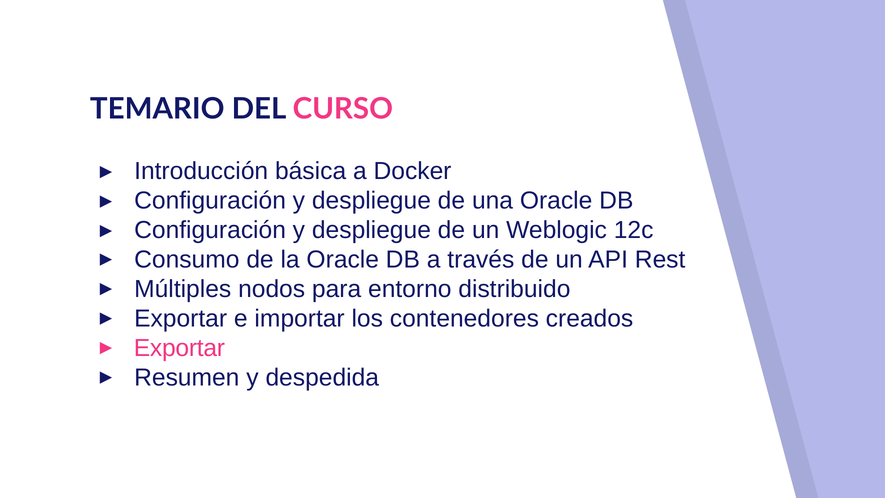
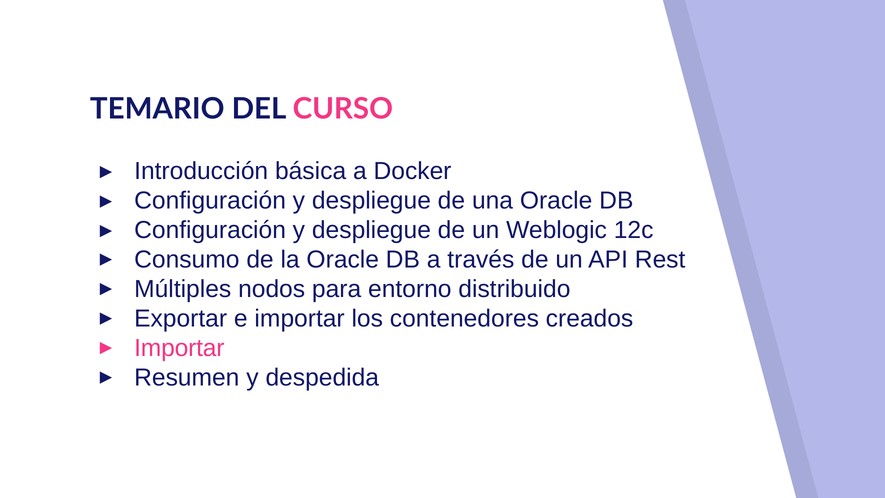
Exportar: Exportar -> Importar (179, 348)
